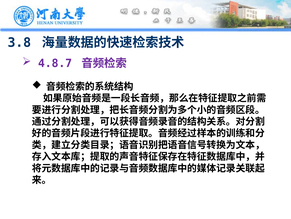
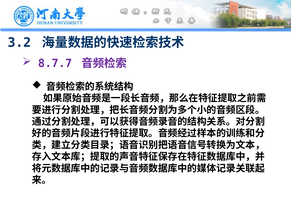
3.8: 3.8 -> 3.2 (19, 42)
4.8.7: 4.8.7 -> 8.7.7 (55, 63)
